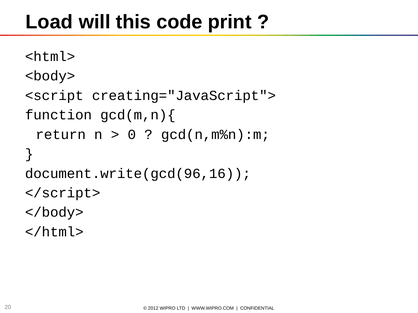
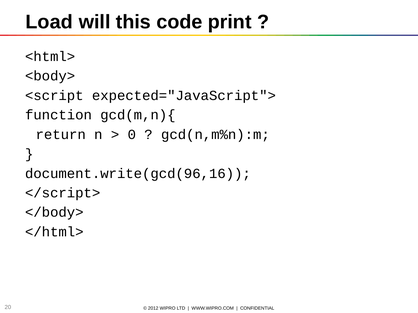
creating="JavaScript">: creating="JavaScript"> -> expected="JavaScript"> (184, 96)
